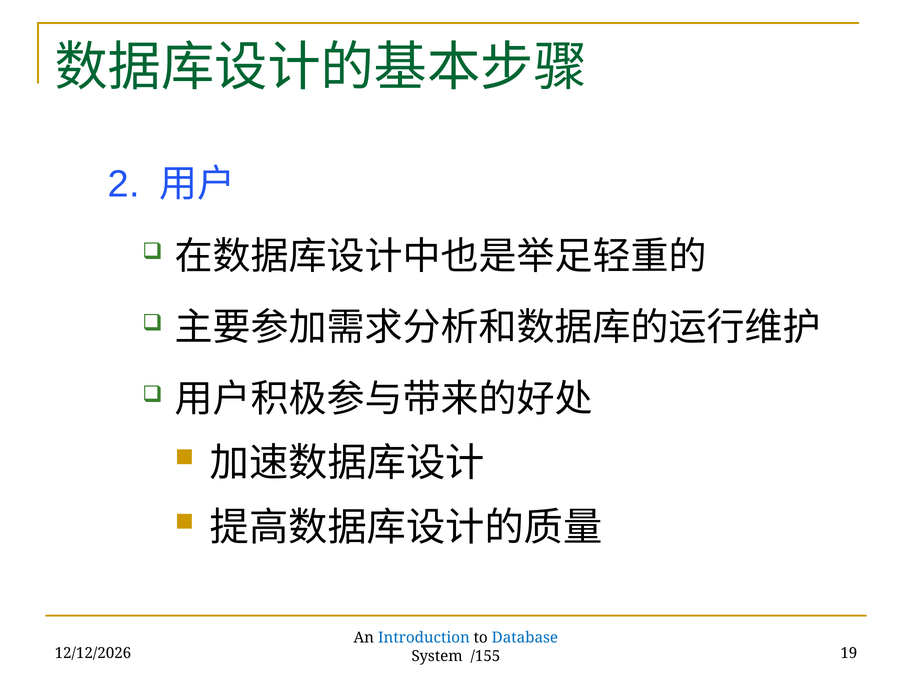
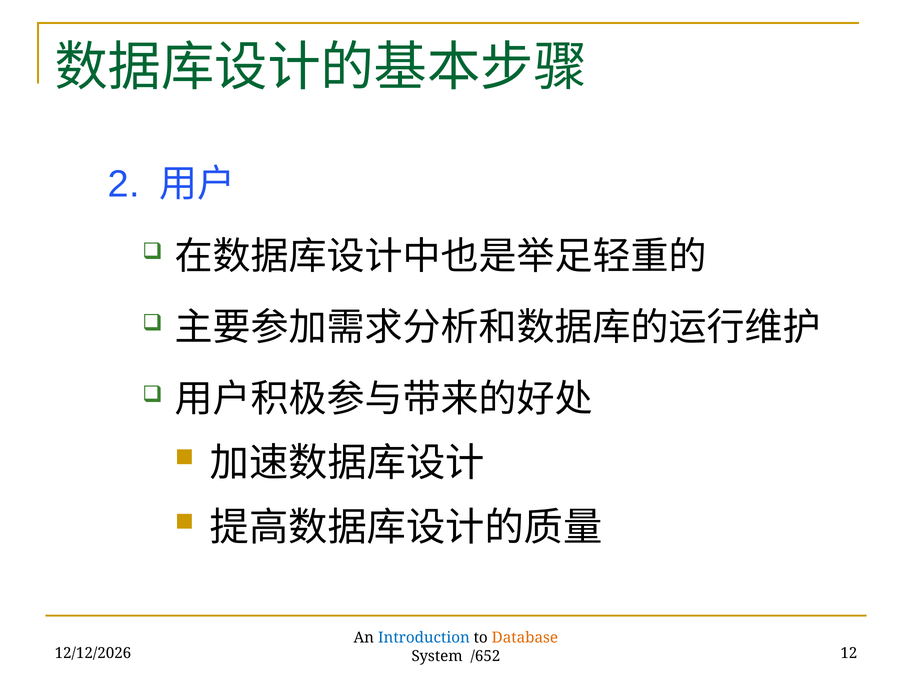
Database colour: blue -> orange (525, 638)
19: 19 -> 12 (849, 653)
/155: /155 -> /652 (485, 656)
